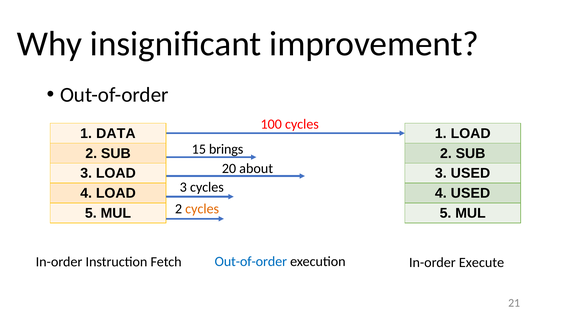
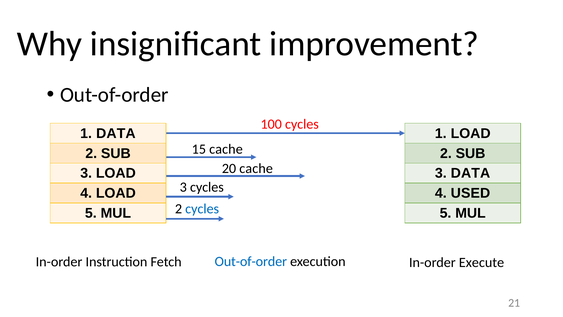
15 brings: brings -> cache (226, 149)
20 about: about -> cache (256, 168)
3 USED: USED -> DATA (470, 173)
cycles colour: orange -> blue (202, 209)
